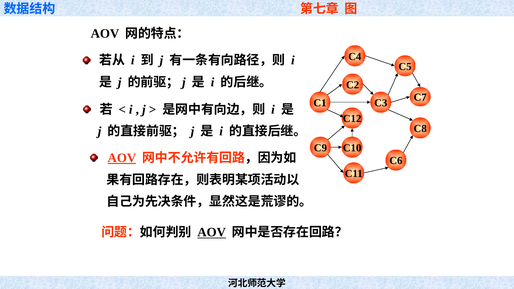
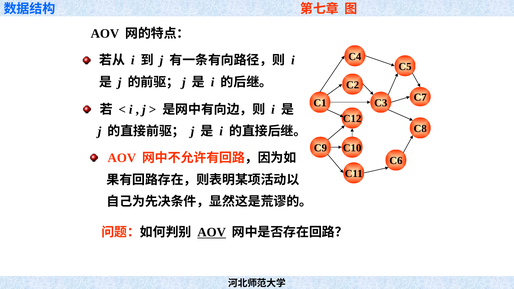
AOV underline: present -> none (122, 158)
